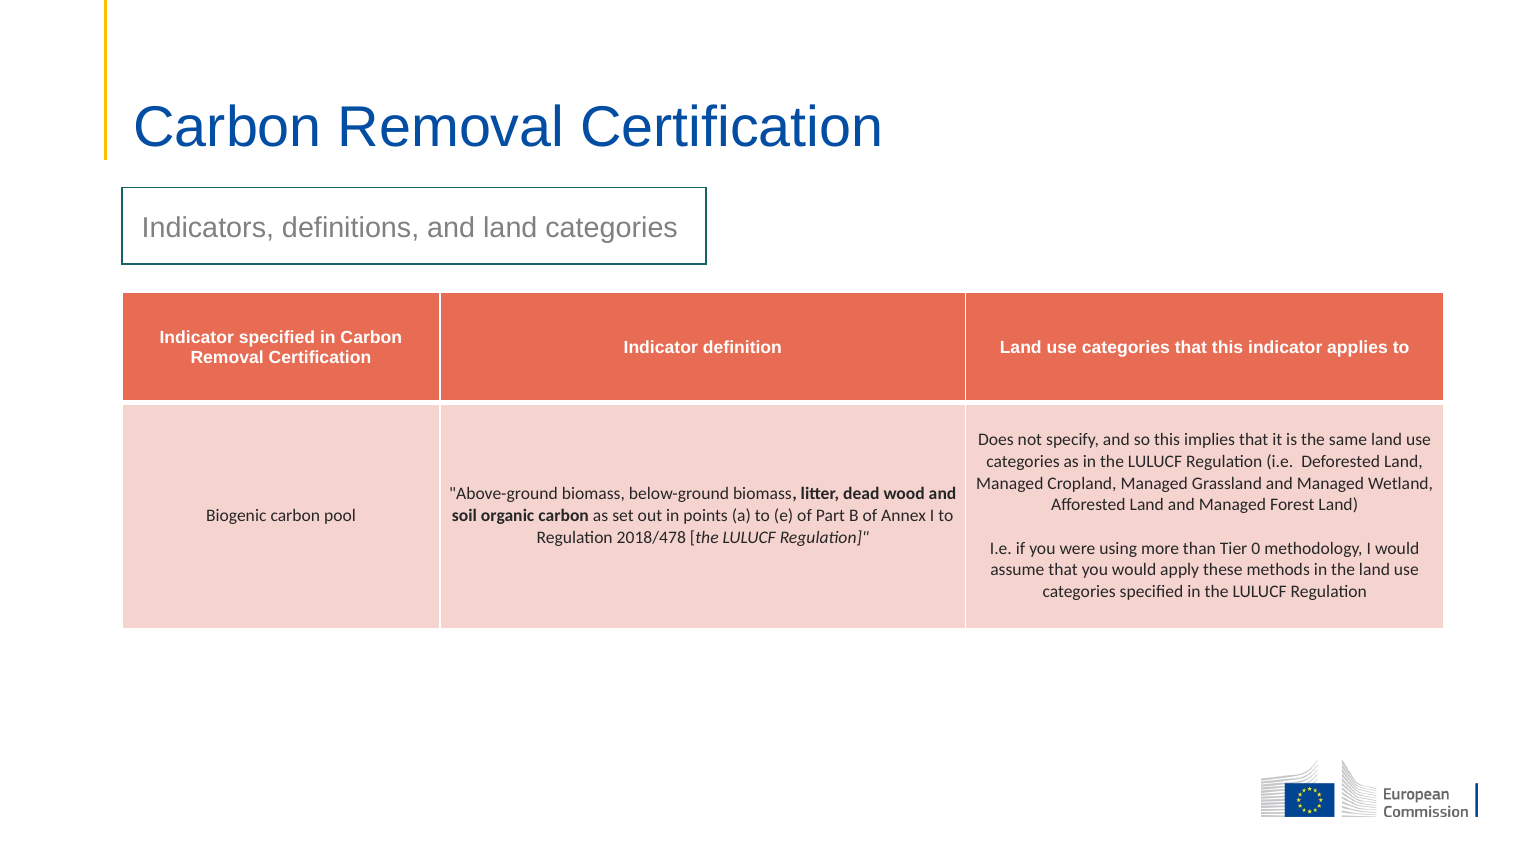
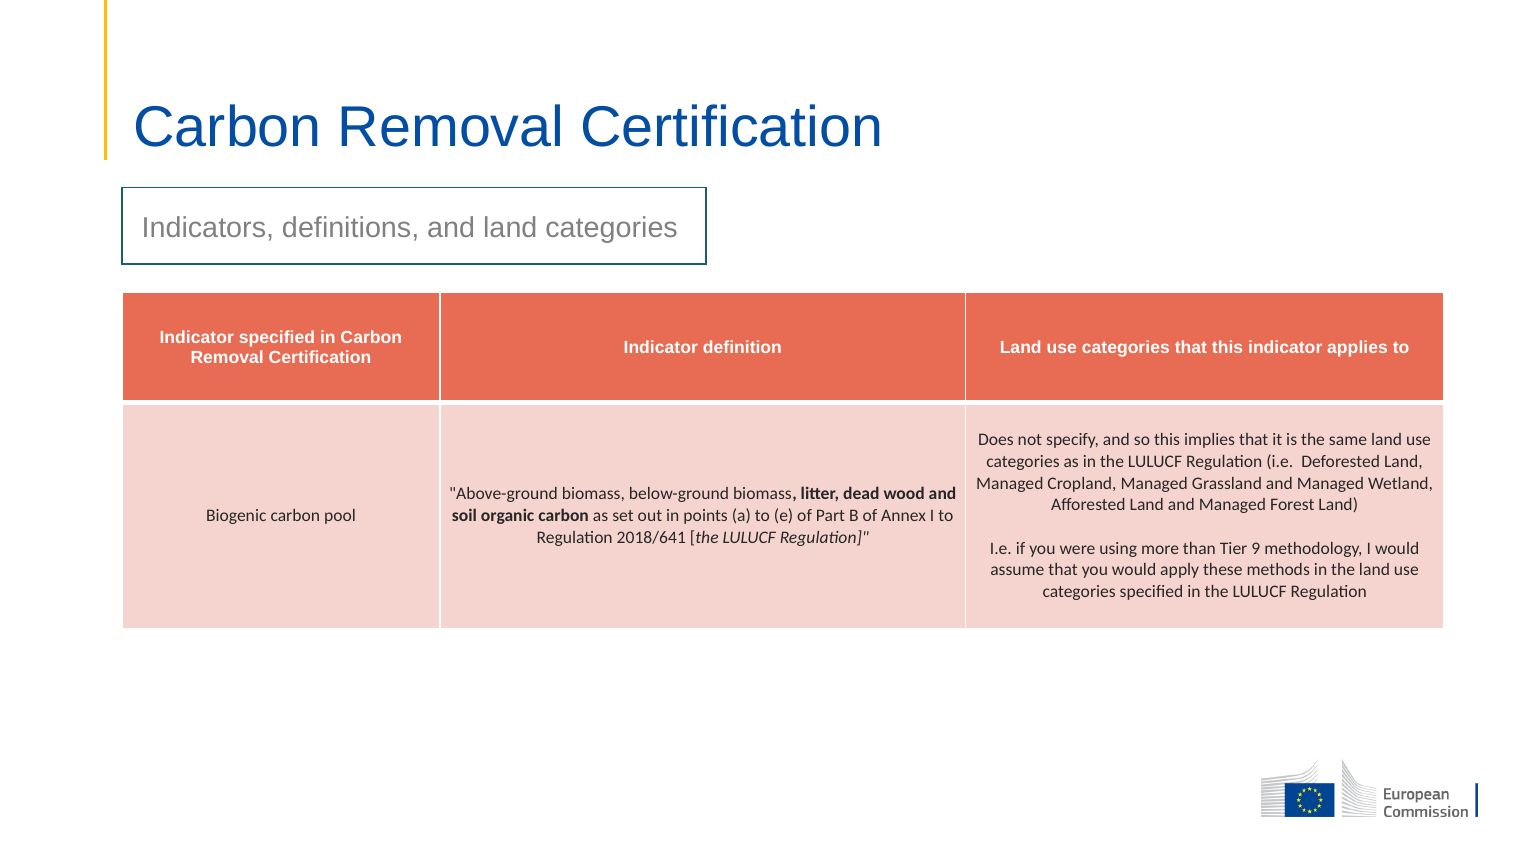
2018/478: 2018/478 -> 2018/641 (651, 538)
0: 0 -> 9 (1256, 549)
